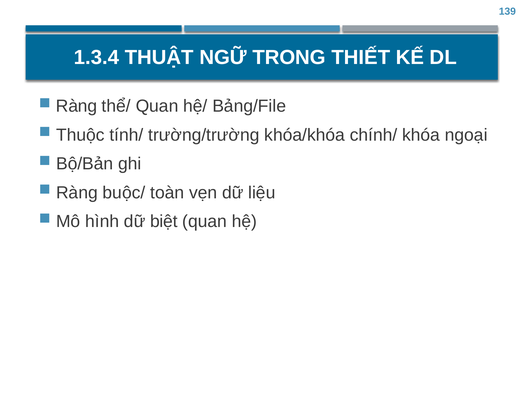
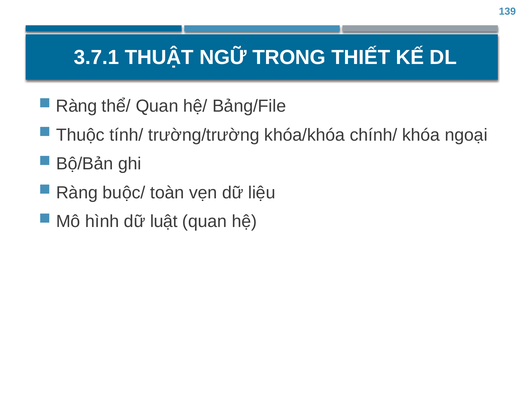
1.3.4: 1.3.4 -> 3.7.1 (97, 57)
biệt: biệt -> luật (164, 221)
